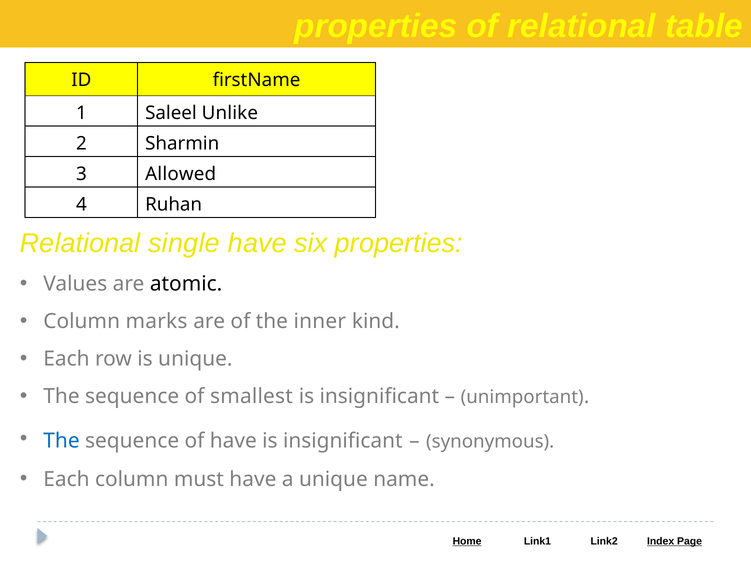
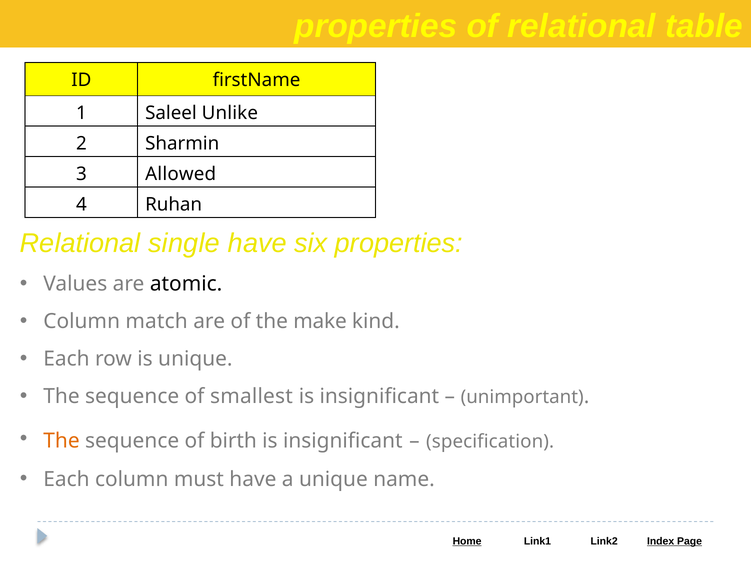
marks: marks -> match (157, 322)
inner: inner -> make (320, 322)
The colour: blue -> orange (62, 441)
of have: have -> birth (233, 441)
synonymous: synonymous -> specification (490, 442)
